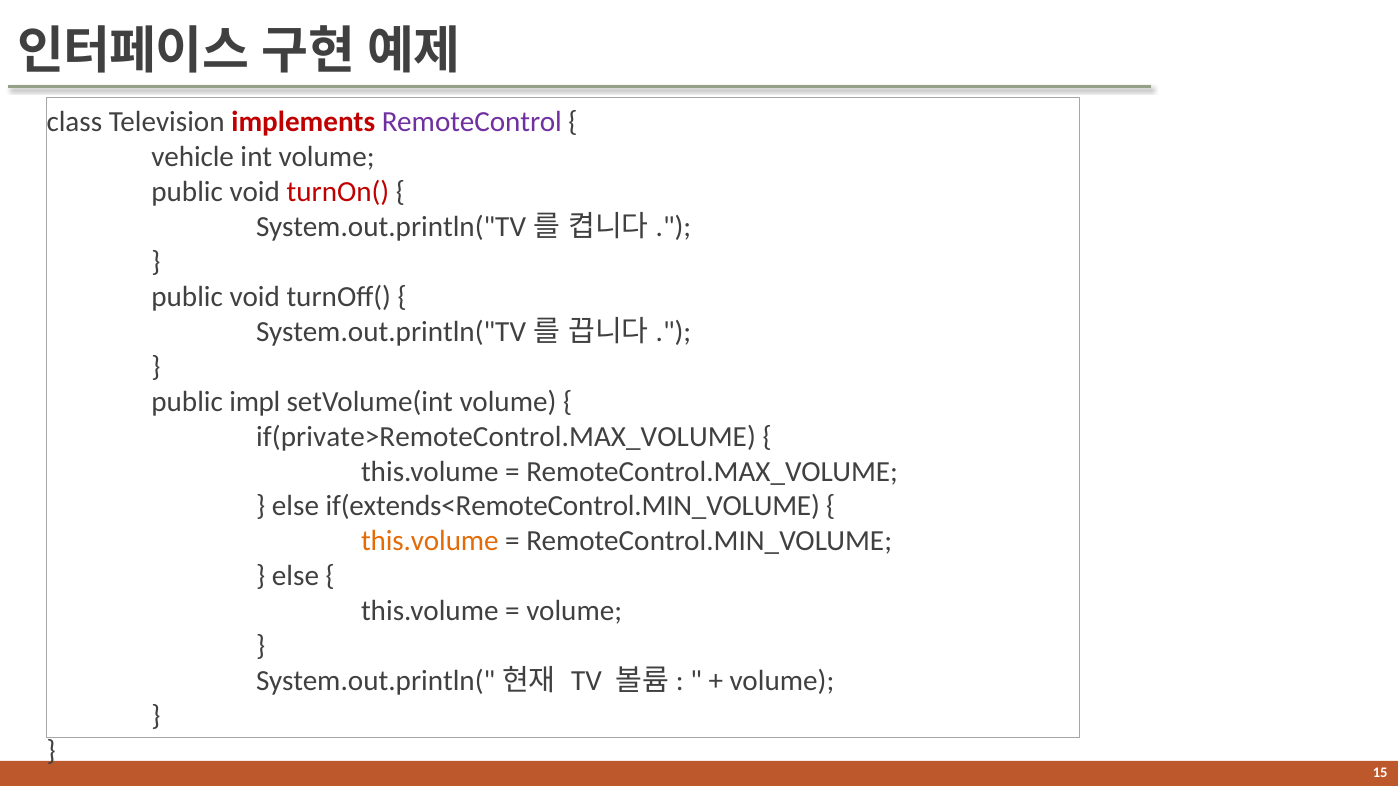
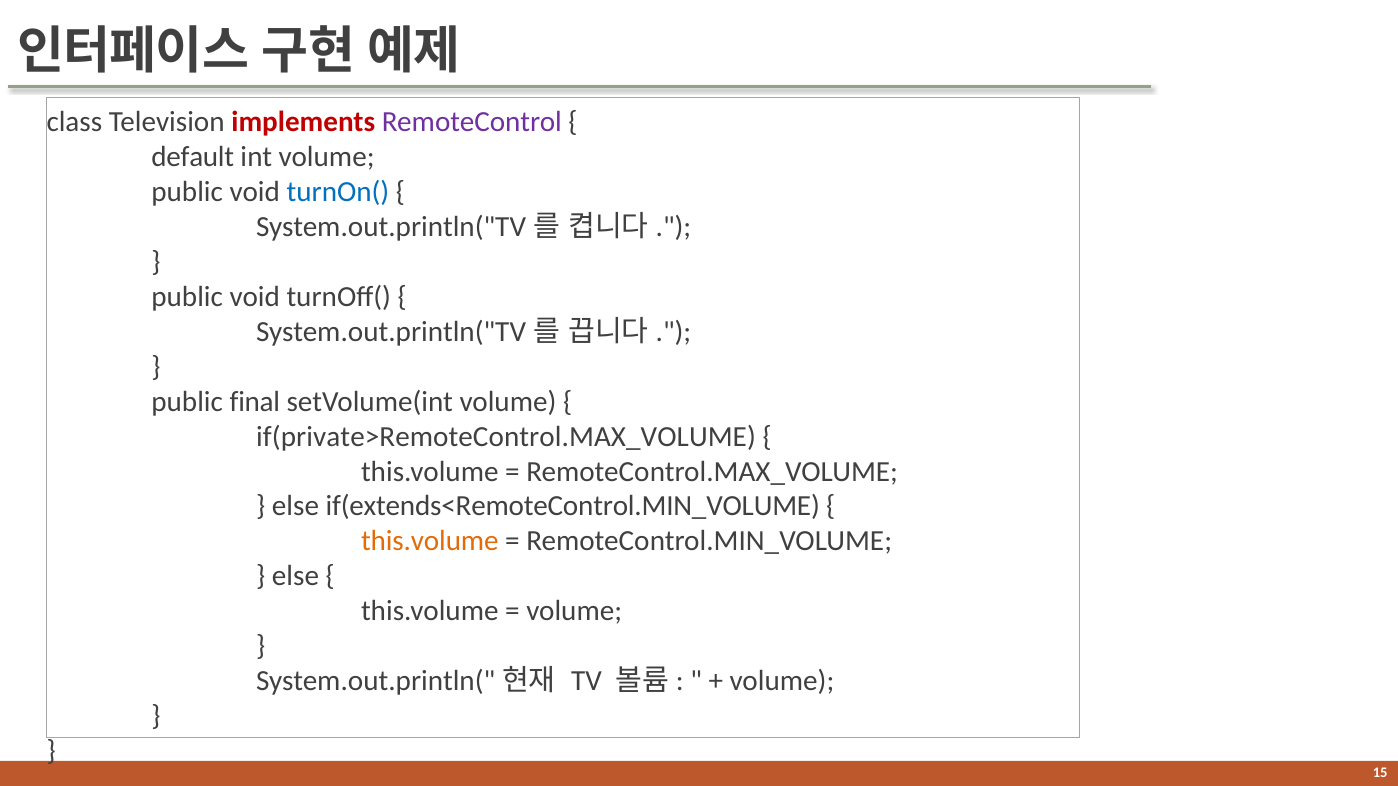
vehicle: vehicle -> default (193, 157)
turnOn( colour: red -> blue (338, 192)
impl: impl -> final (255, 402)
